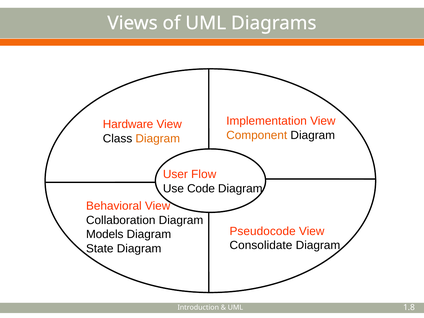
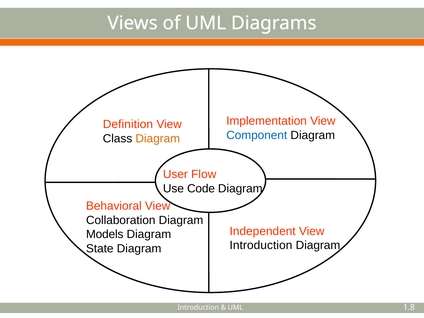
Hardware: Hardware -> Definition (128, 124)
Component colour: orange -> blue (257, 135)
Pseudocode: Pseudocode -> Independent (263, 231)
Consolidate: Consolidate -> Introduction (261, 245)
